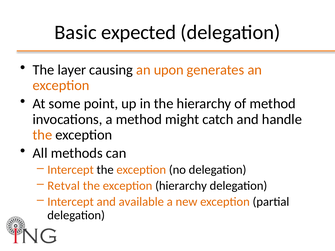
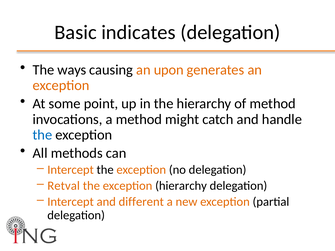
expected: expected -> indicates (138, 32)
layer: layer -> ways (72, 70)
the colour: orange -> blue (42, 135)
available: available -> different (141, 202)
